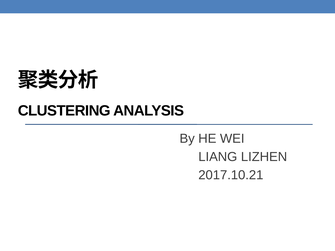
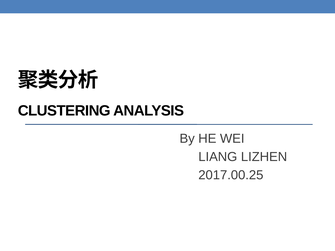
2017.10.21: 2017.10.21 -> 2017.00.25 (231, 175)
